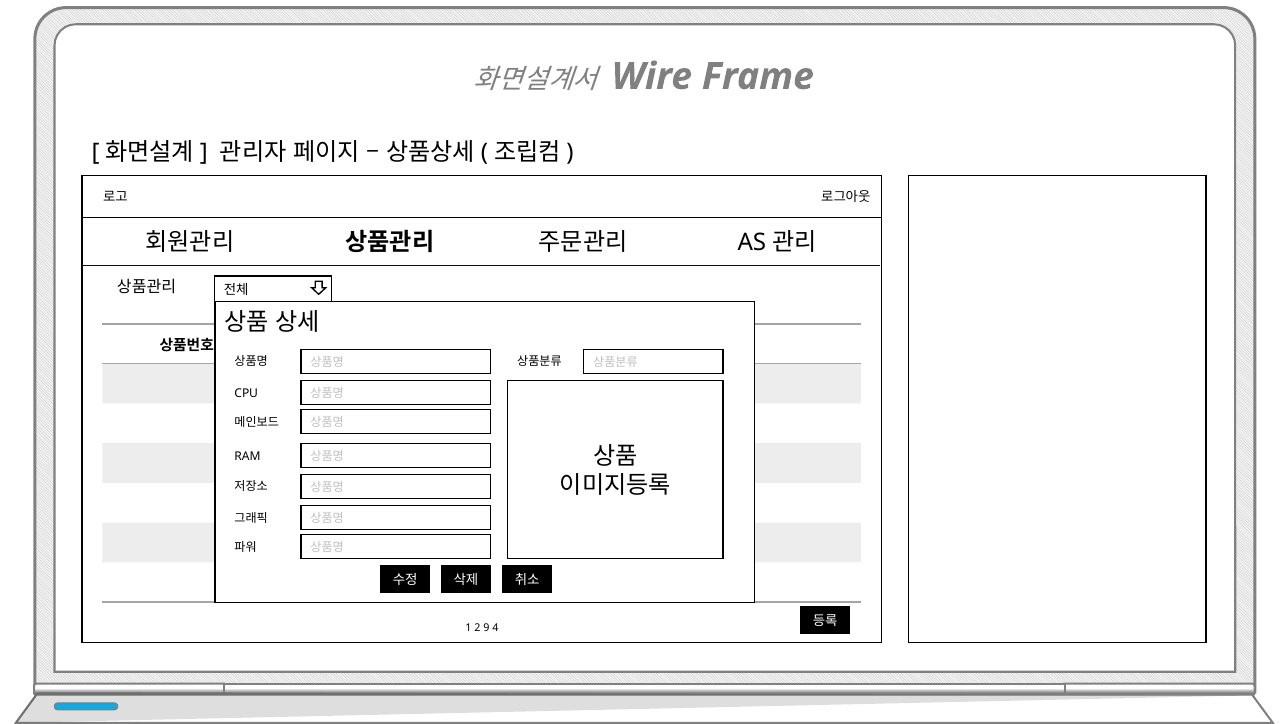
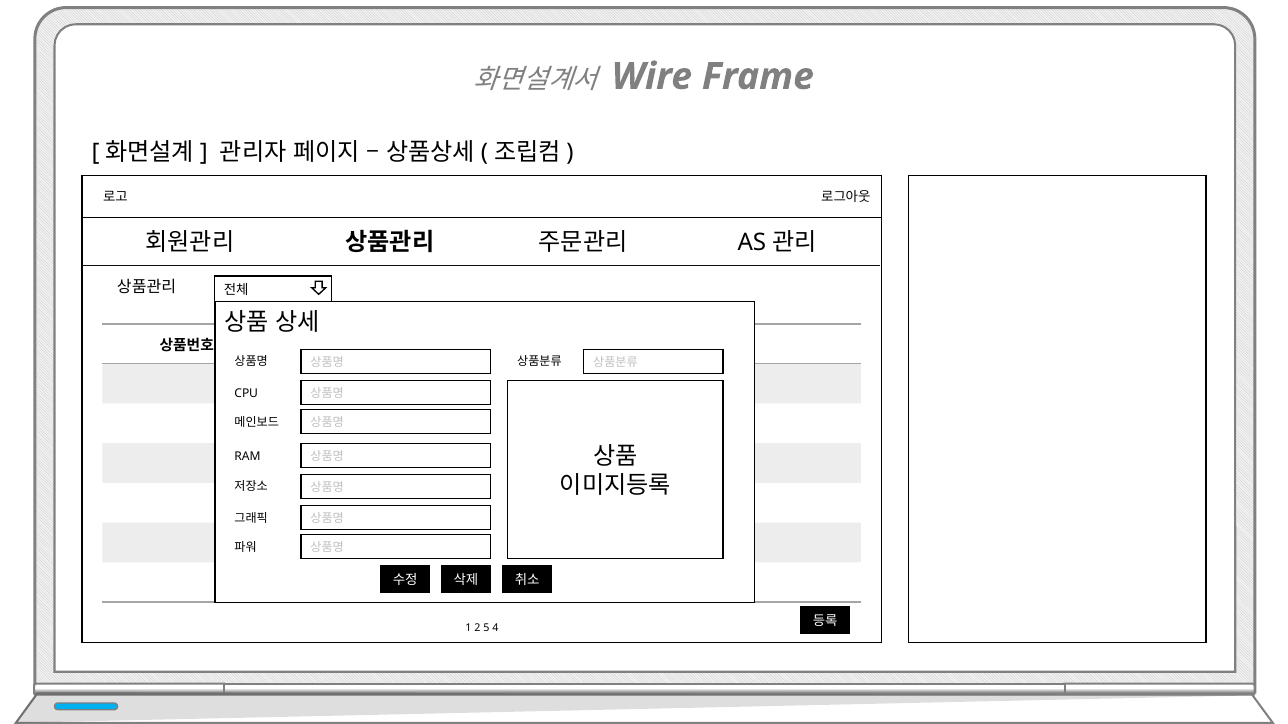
9: 9 -> 5 (486, 628)
